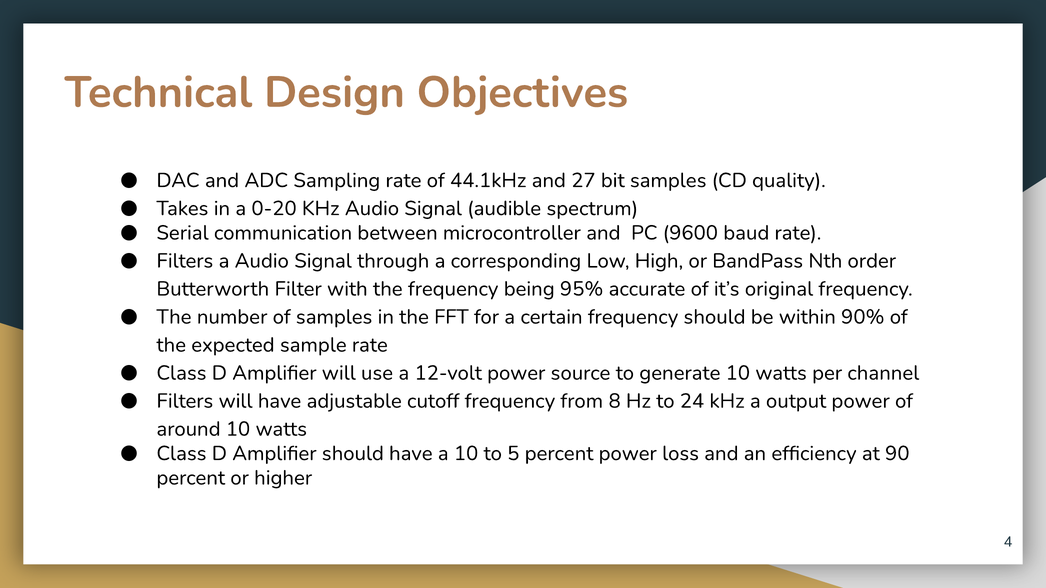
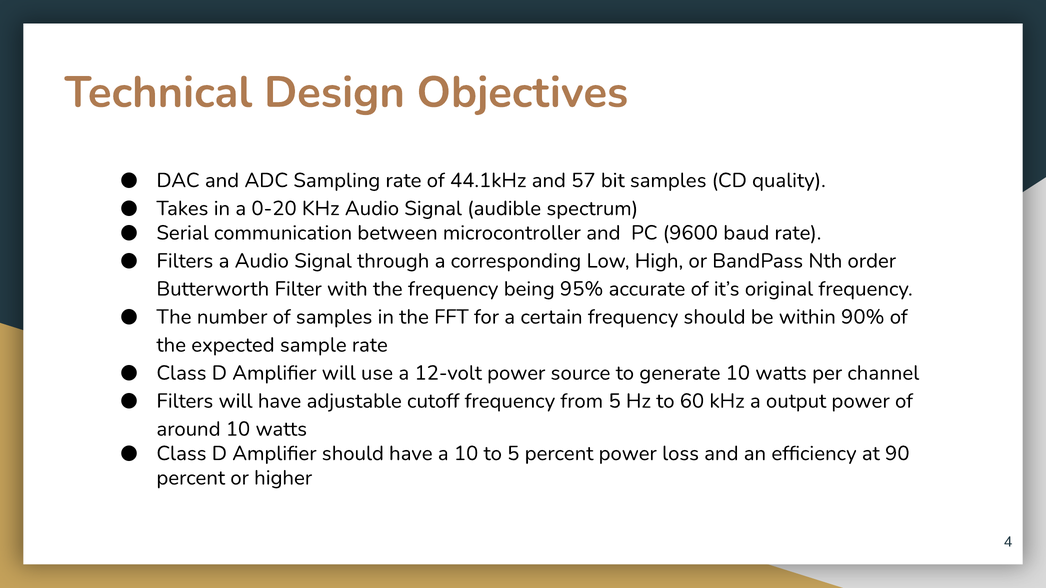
27: 27 -> 57 (583, 180)
from 8: 8 -> 5 (615, 401)
24: 24 -> 60 (692, 401)
